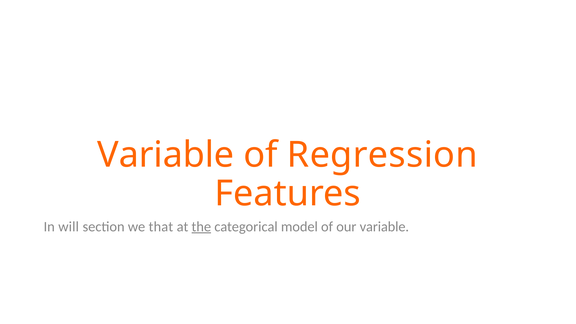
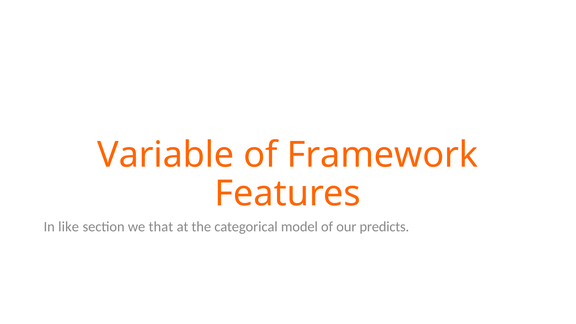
Regression: Regression -> Framework (383, 155)
will: will -> like (69, 227)
the underline: present -> none (201, 227)
our variable: variable -> predicts (384, 227)
